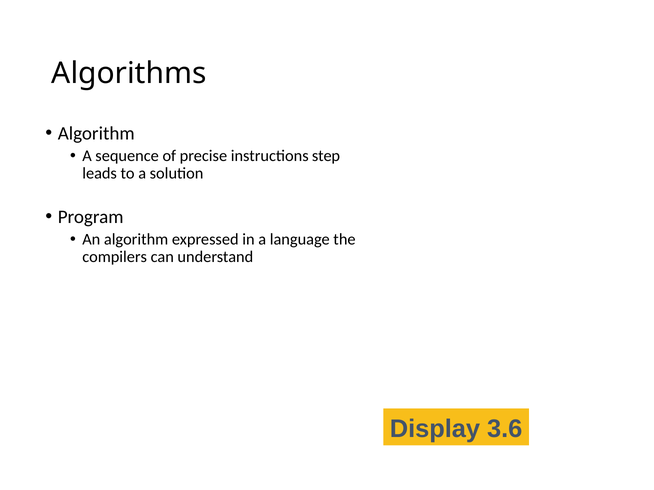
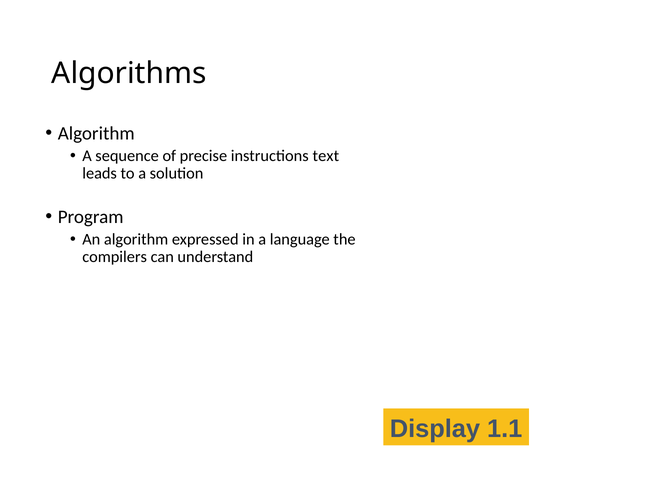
step: step -> text (326, 156)
3.6: 3.6 -> 1.1 (505, 429)
